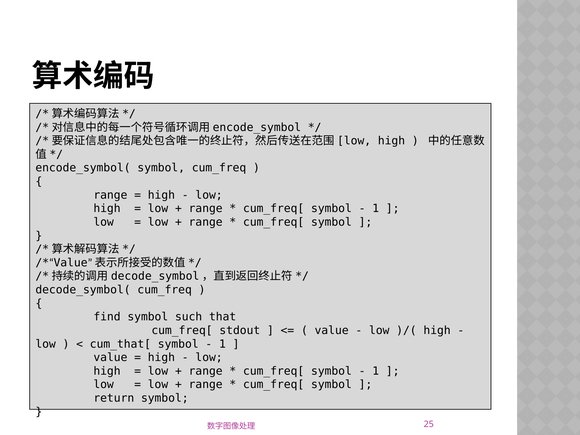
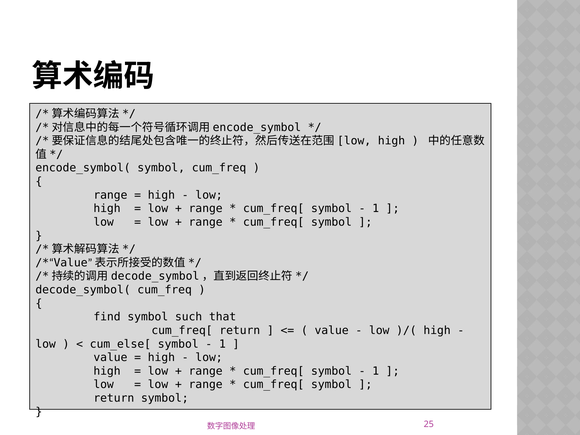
cum_freq[ stdout: stdout -> return (240, 330)
cum_that[: cum_that[ -> cum_else[ (120, 344)
